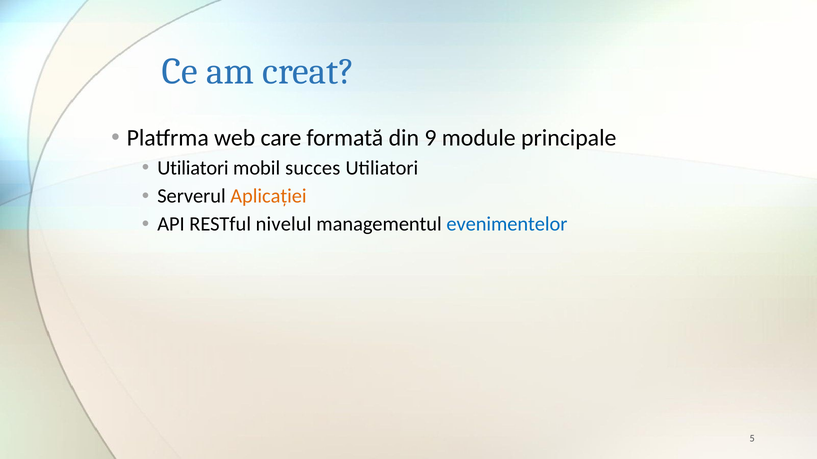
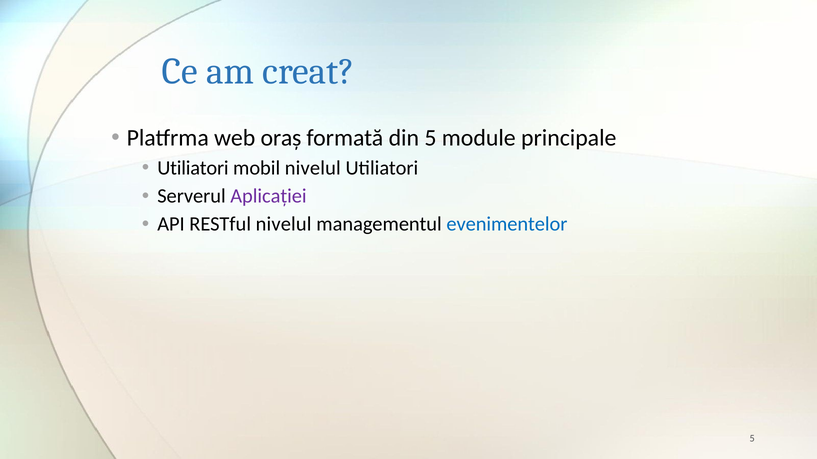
care: care -> oraș (281, 138)
din 9: 9 -> 5 (431, 138)
mobil succes: succes -> nivelul (313, 168)
Aplicației colour: orange -> purple (268, 196)
